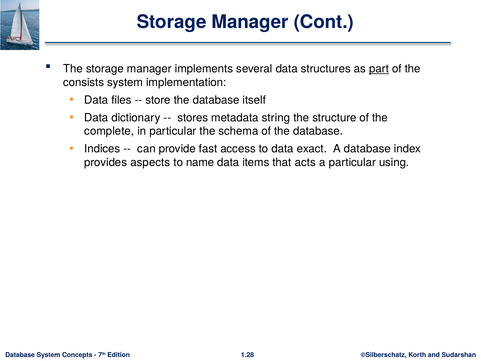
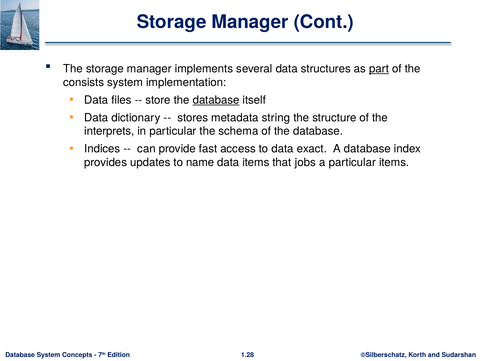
database underline: none -> present (216, 100)
complete: complete -> interprets (109, 131)
aspects: aspects -> updates (150, 162)
acts: acts -> jobs (305, 162)
particular using: using -> items (394, 162)
